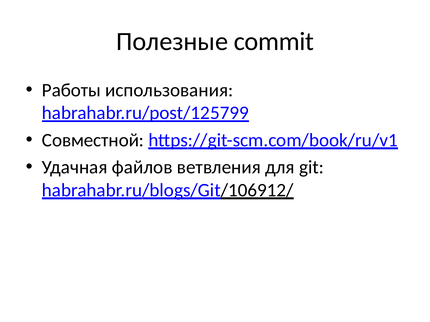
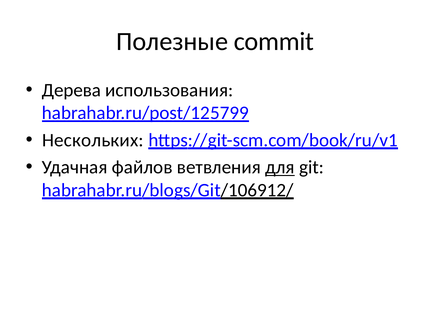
Работы: Работы -> Дерева (71, 90)
Совместной: Совместной -> Нескольких (93, 140)
для underline: none -> present (280, 168)
